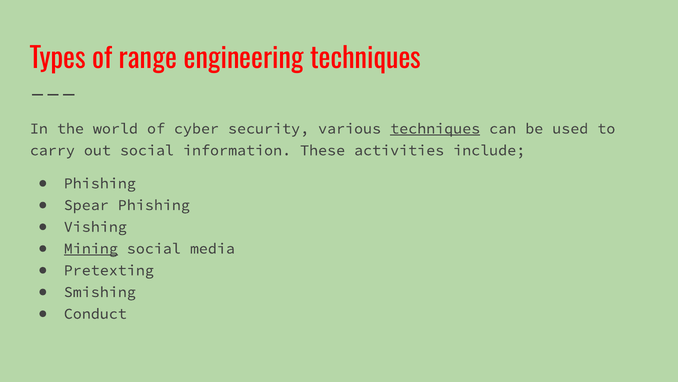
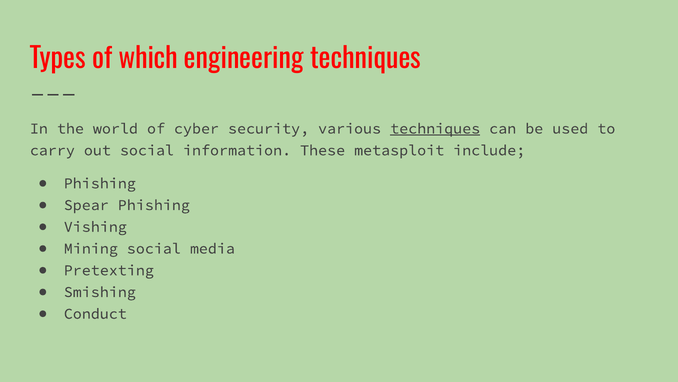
range: range -> which (148, 59)
activities: activities -> metasploit (399, 150)
Mining underline: present -> none (91, 248)
